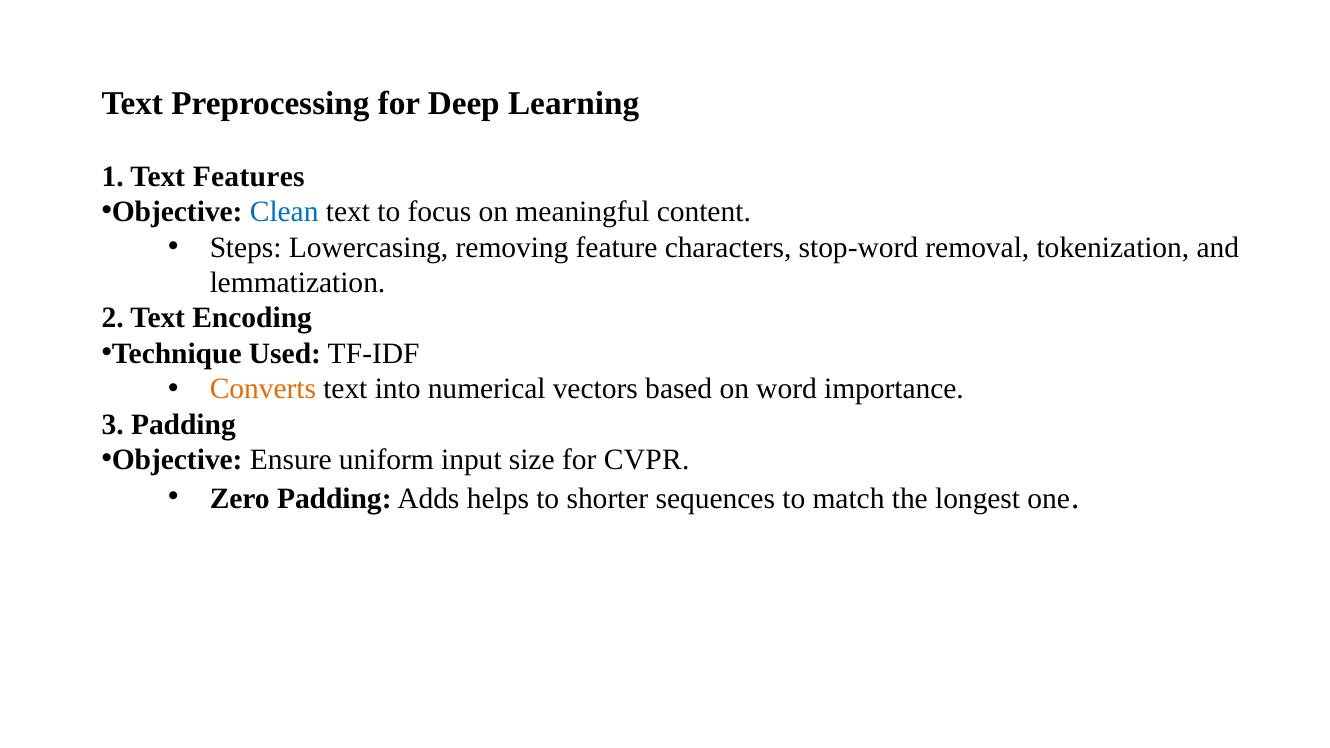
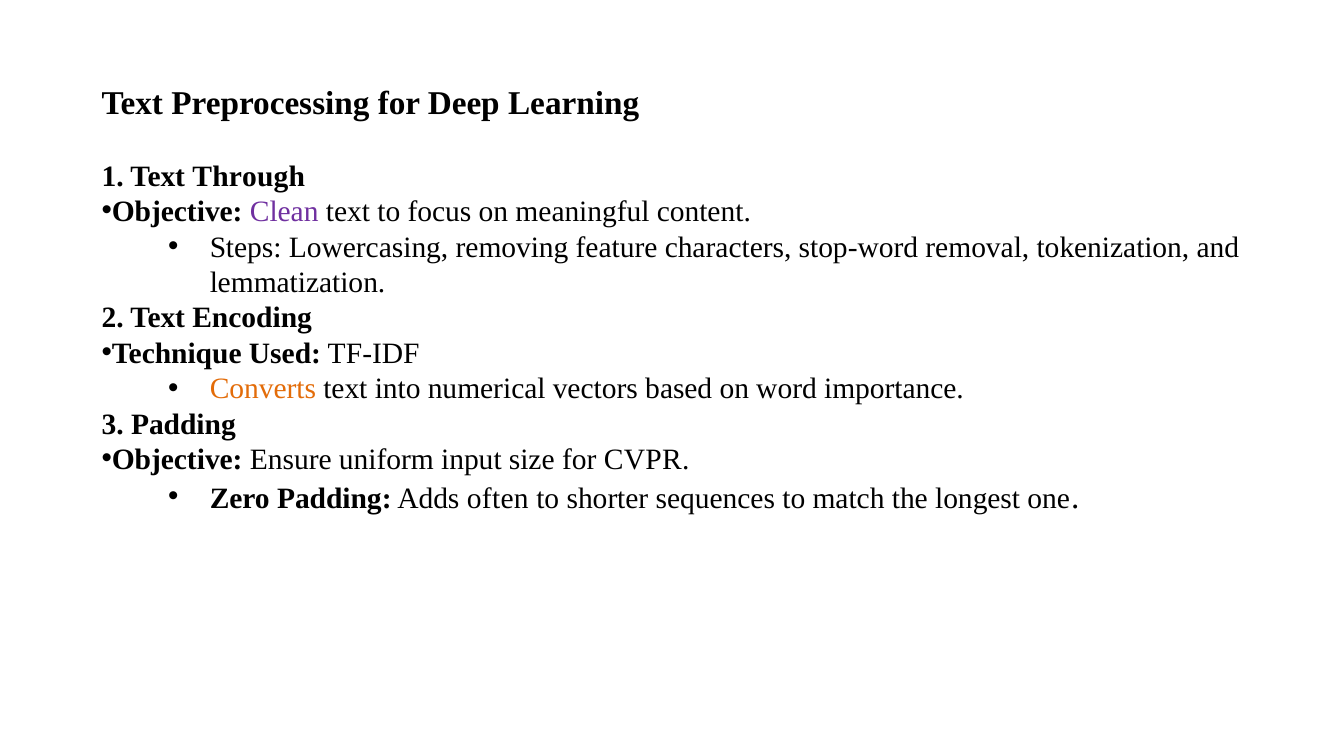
Features: Features -> Through (249, 176)
Clean colour: blue -> purple (284, 212)
helps: helps -> often (498, 499)
